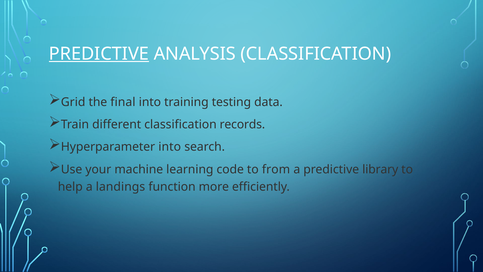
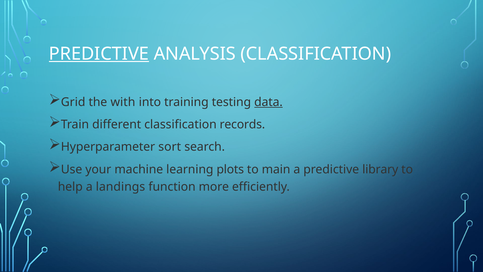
final: final -> with (123, 102)
data underline: none -> present (268, 102)
Hyperparameter into: into -> sort (170, 147)
code: code -> plots (230, 169)
from: from -> main (276, 169)
